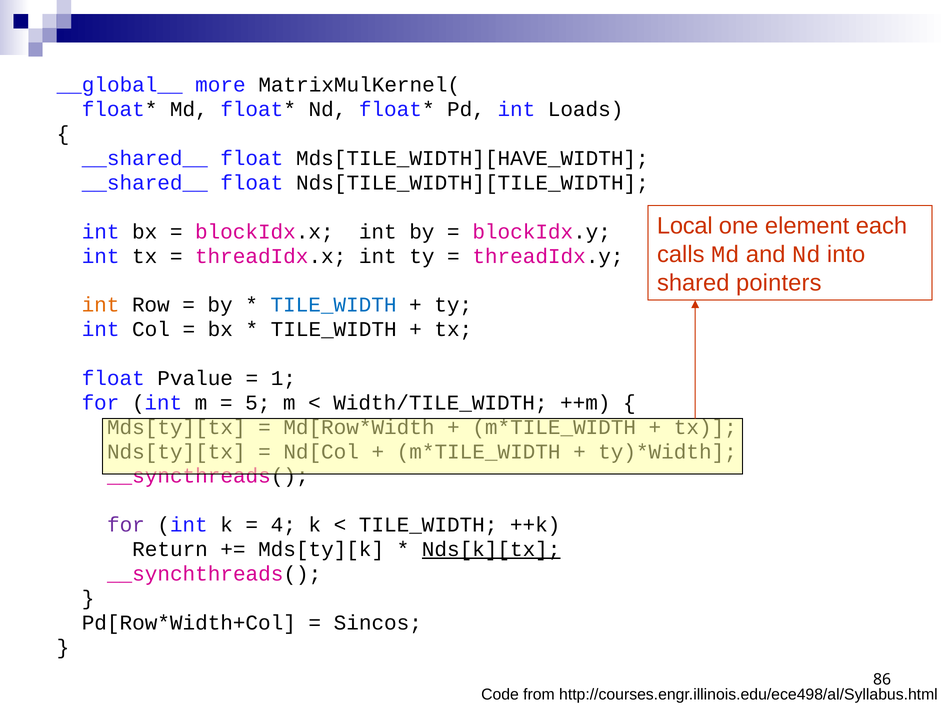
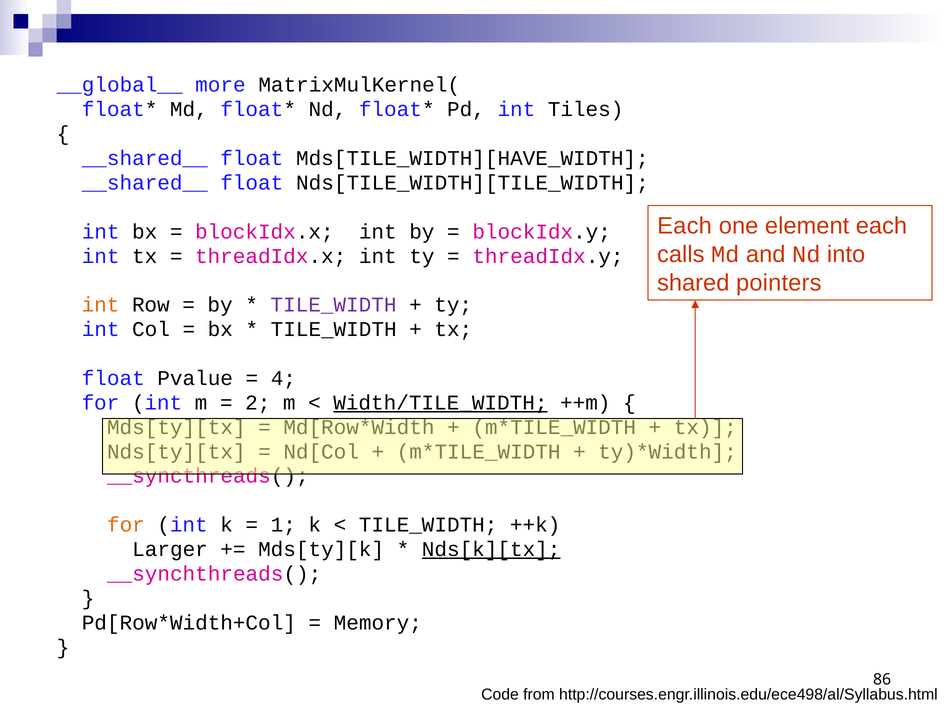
Loads: Loads -> Tiles (586, 109)
Local: Local -> Each (685, 226)
TILE_WIDTH colour: blue -> purple (333, 305)
1: 1 -> 4 (283, 378)
5: 5 -> 2 (258, 403)
Width/TILE_WIDTH underline: none -> present (440, 403)
for colour: purple -> orange (126, 525)
4: 4 -> 1 (283, 525)
Return: Return -> Larger (170, 549)
Sincos: Sincos -> Memory (378, 623)
